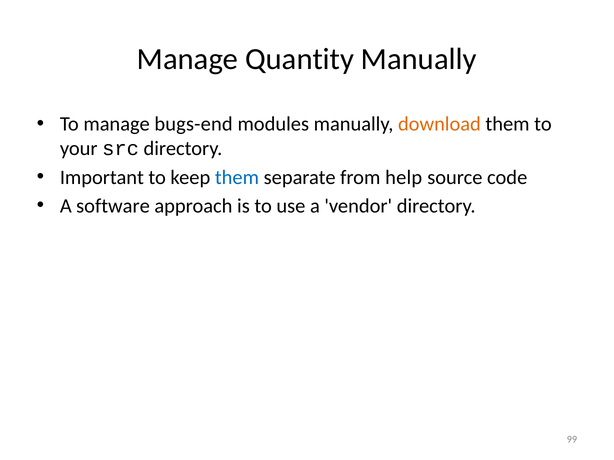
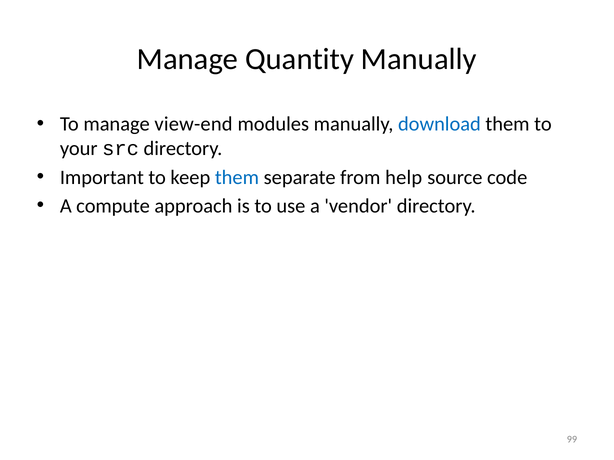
bugs-end: bugs-end -> view-end (194, 124)
download colour: orange -> blue (439, 124)
software: software -> compute (113, 206)
